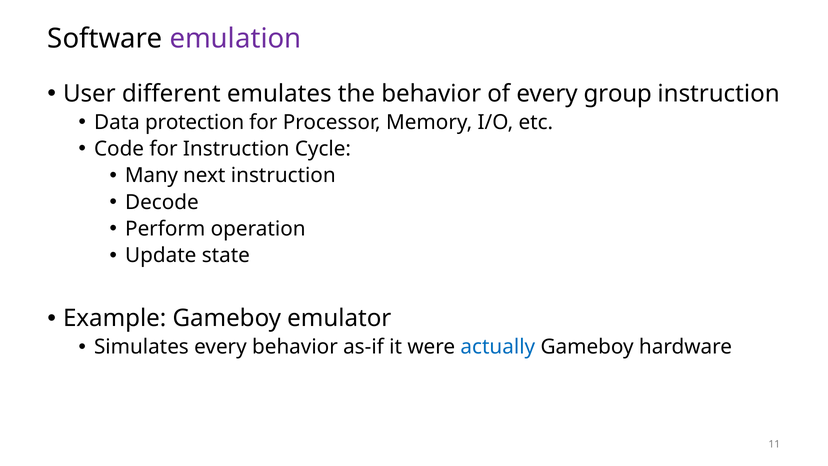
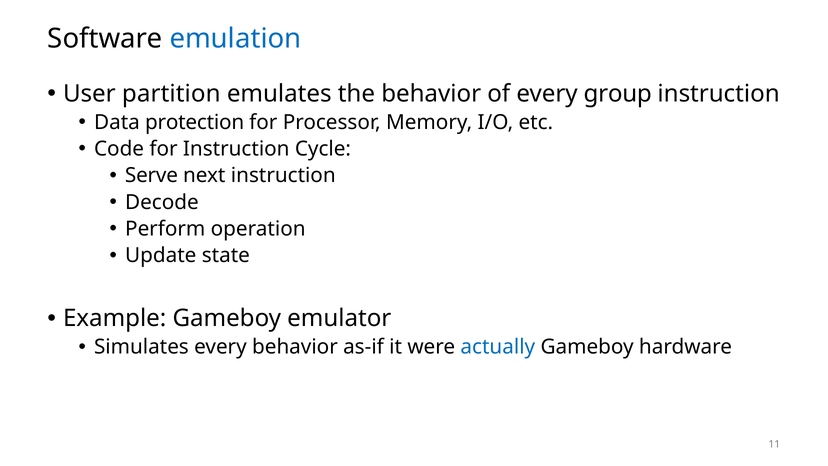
emulation colour: purple -> blue (235, 39)
different: different -> partition (171, 94)
Many: Many -> Serve (151, 175)
